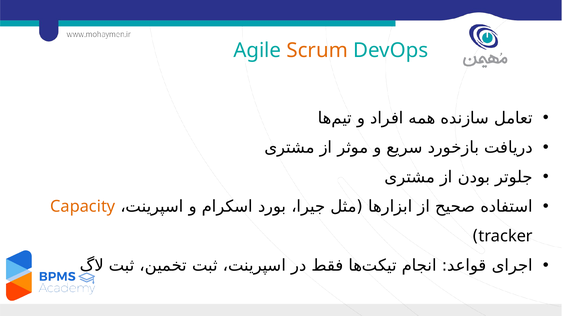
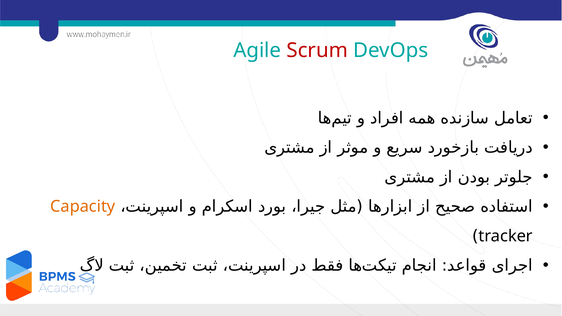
Scrum colour: orange -> red (317, 50)
